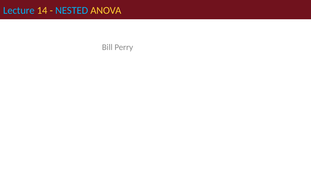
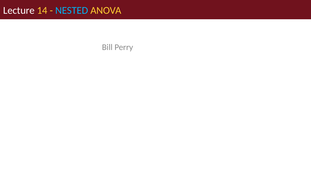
Lecture colour: light blue -> white (19, 10)
